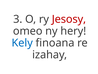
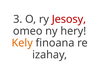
Kely colour: blue -> orange (22, 43)
